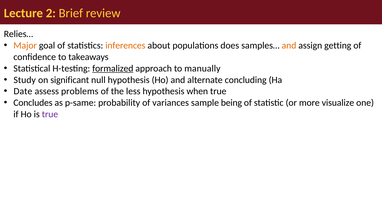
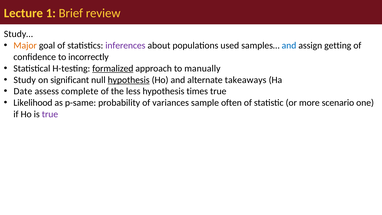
2: 2 -> 1 (51, 13)
Relies…: Relies… -> Study… (18, 34)
inferences colour: orange -> purple (125, 45)
does: does -> used (230, 45)
and colour: orange -> blue (289, 45)
takeaways: takeaways -> incorrectly (88, 57)
hypothesis underline: none -> present (129, 80)
concluding: concluding -> takeaways (246, 80)
problems: problems -> complete (80, 91)
when: when -> times (197, 91)
Concludes: Concludes -> Likelihood (33, 103)
being: being -> often (231, 103)
visualize: visualize -> scenario (338, 103)
